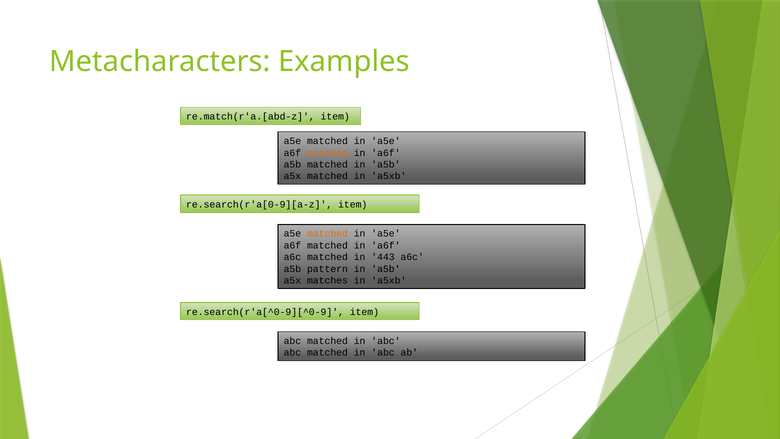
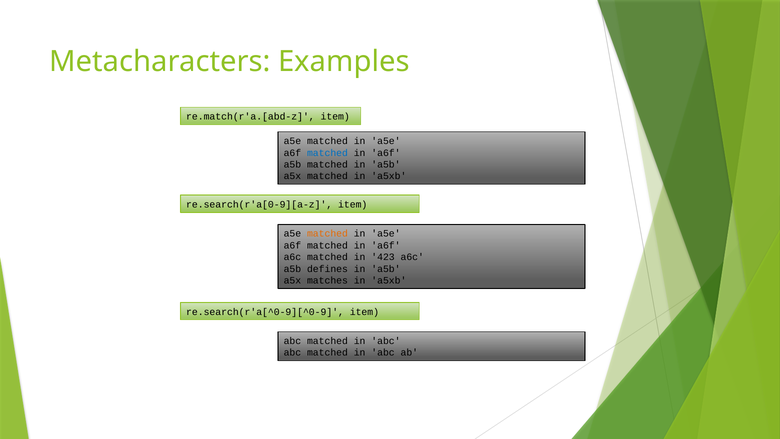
matched colour: orange -> blue (327, 153)
443: 443 -> 423 (383, 257)
pattern: pattern -> defines (327, 269)
